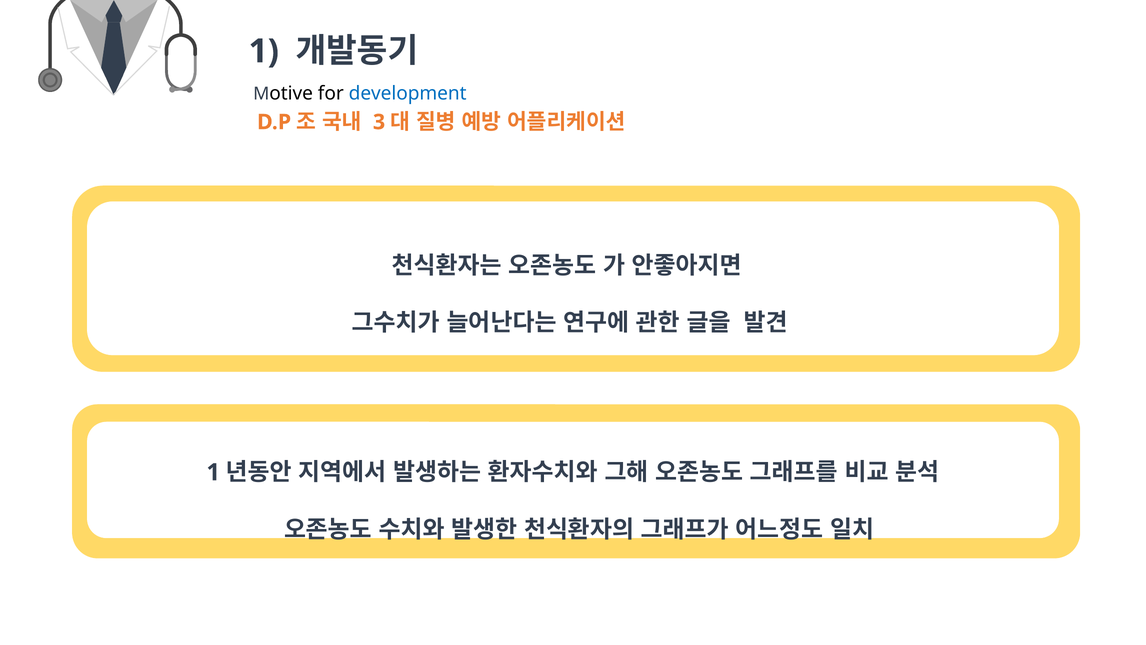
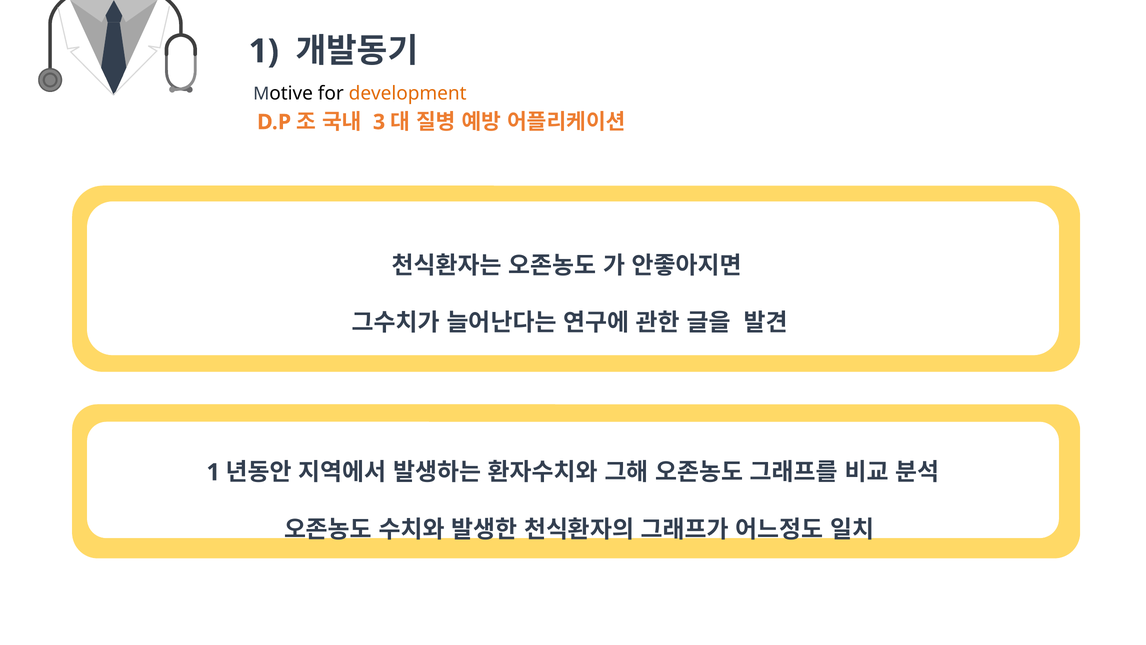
development colour: blue -> orange (408, 93)
